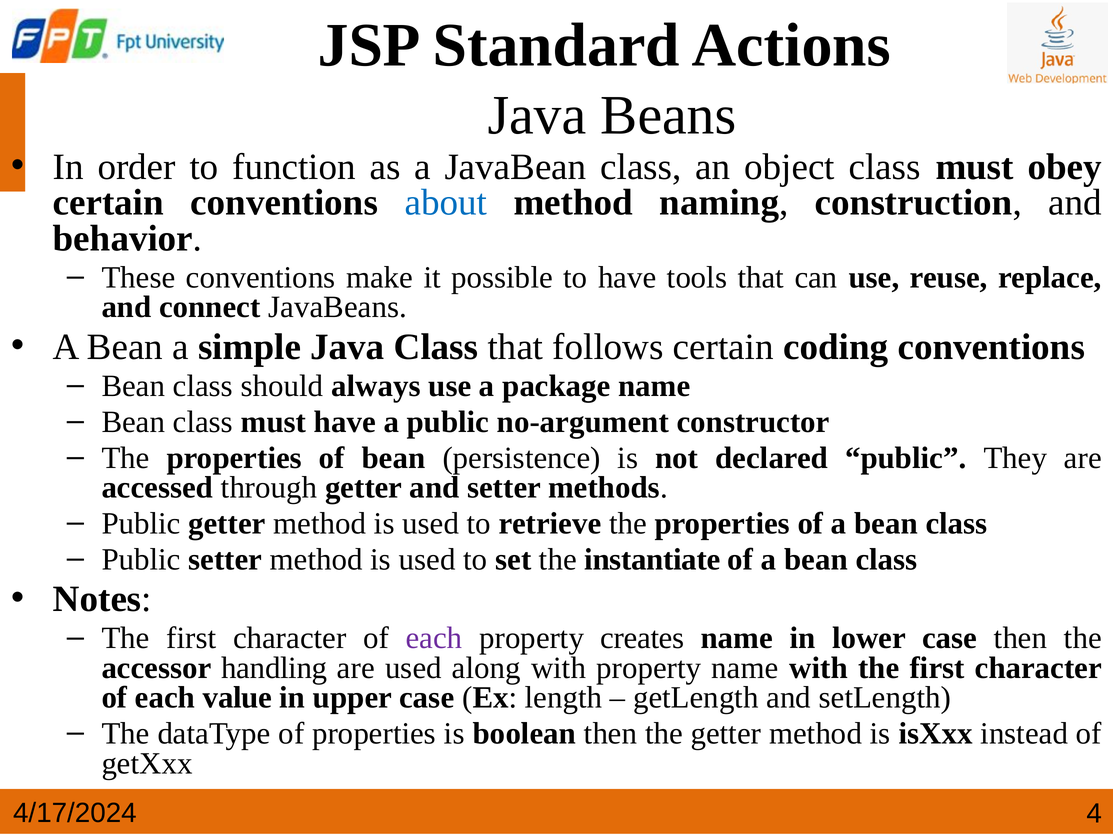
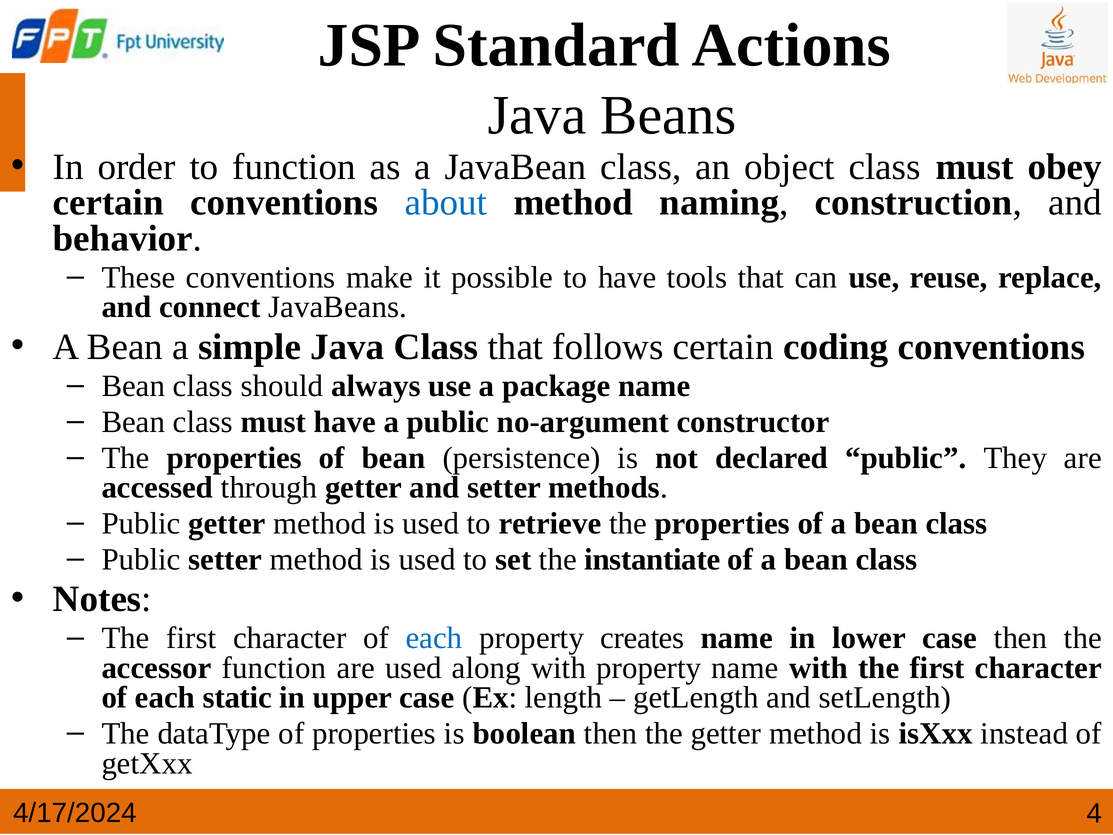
each colour: purple -> blue (434, 638)
accessor handling: handling -> function (274, 668)
value: value -> static (237, 698)
